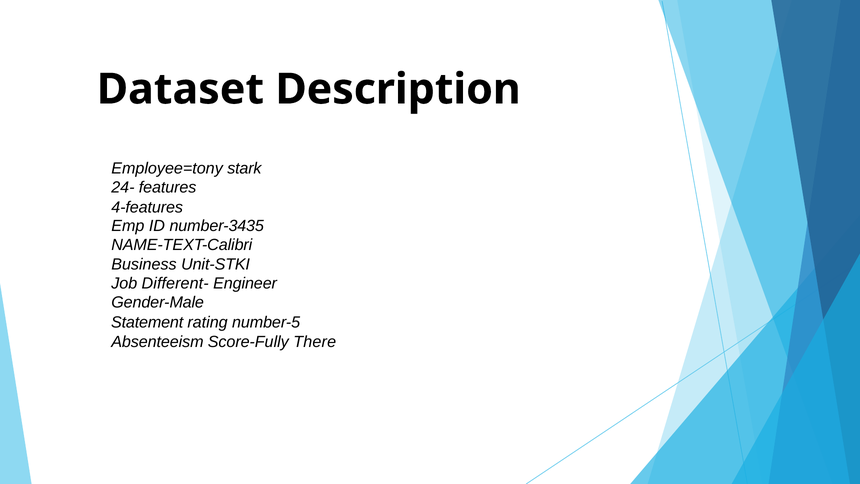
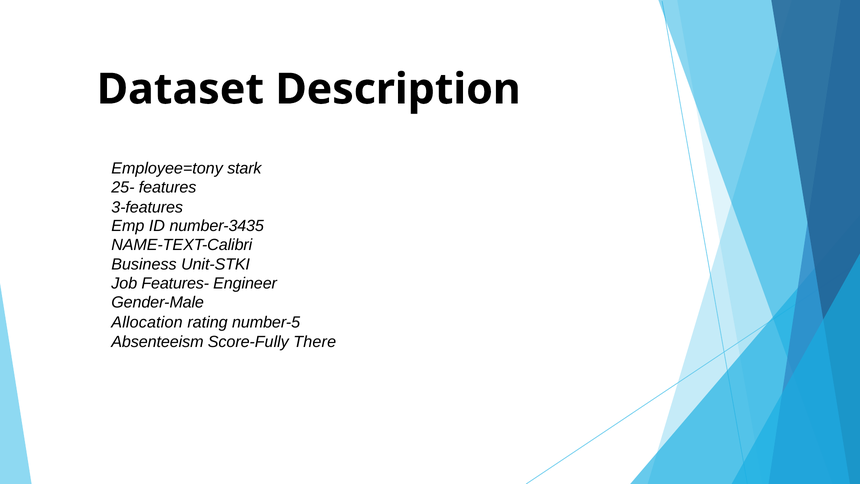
24-: 24- -> 25- (123, 188)
4-features: 4-features -> 3-features (147, 207)
Different-: Different- -> Features- (175, 283)
Statement: Statement -> Allocation (147, 322)
